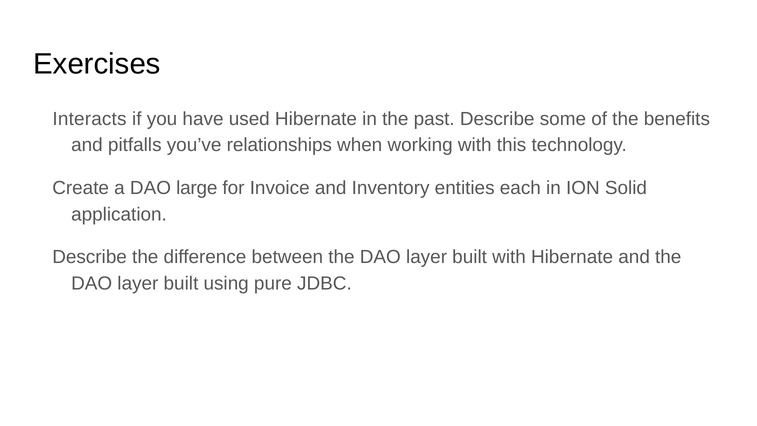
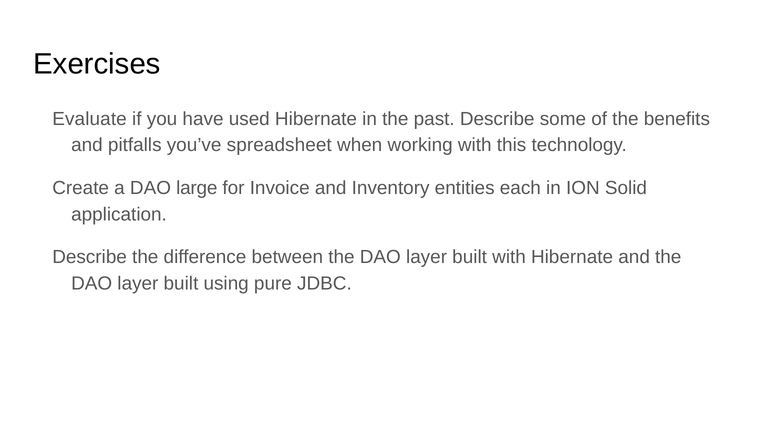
Interacts: Interacts -> Evaluate (90, 119)
relationships: relationships -> spreadsheet (279, 145)
